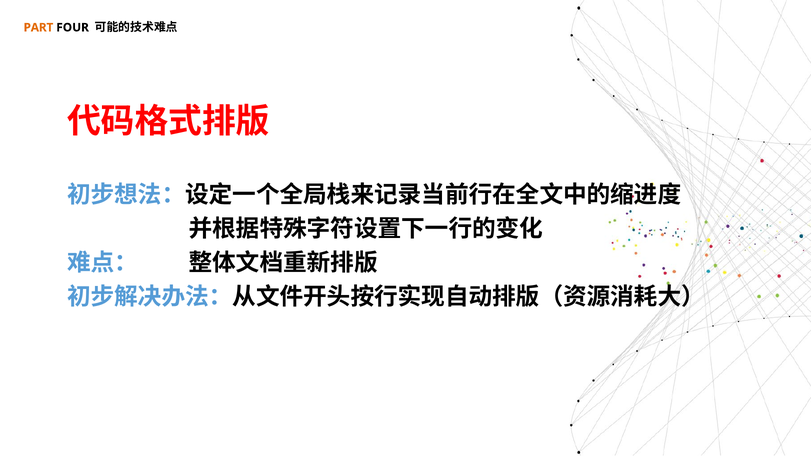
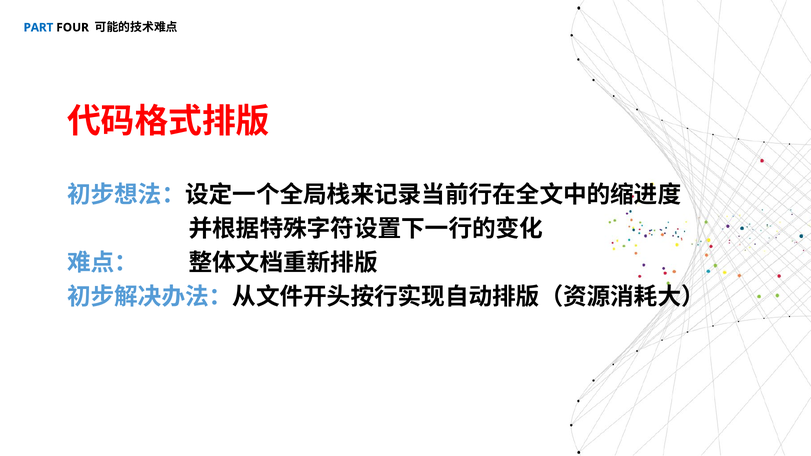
PART colour: orange -> blue (38, 27)
